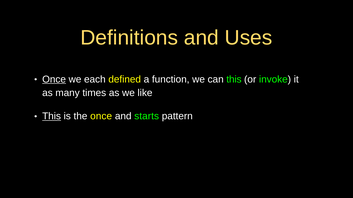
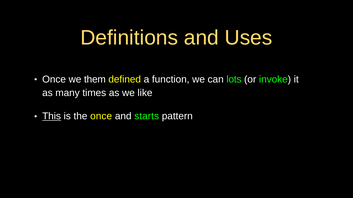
Once underline: present -> none (54, 79)
each: each -> them (95, 79)
can this: this -> lots (234, 79)
